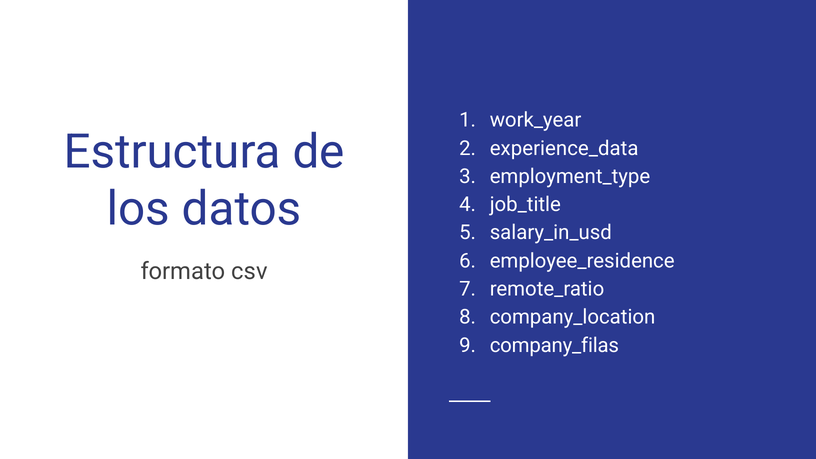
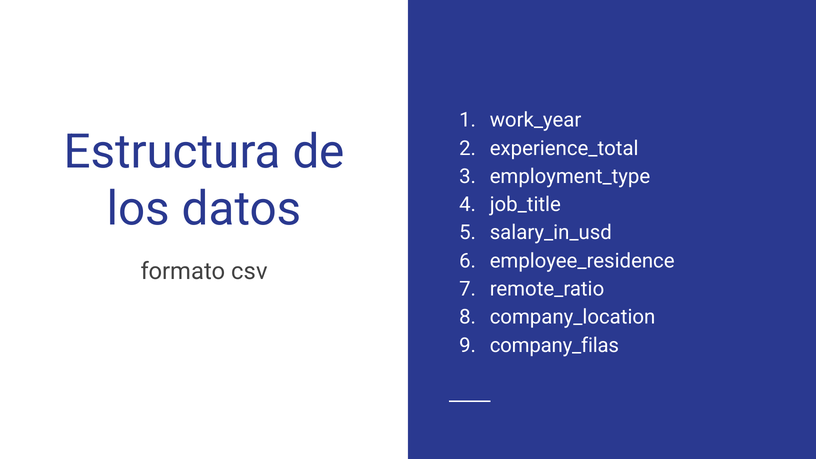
experience_data: experience_data -> experience_total (564, 148)
